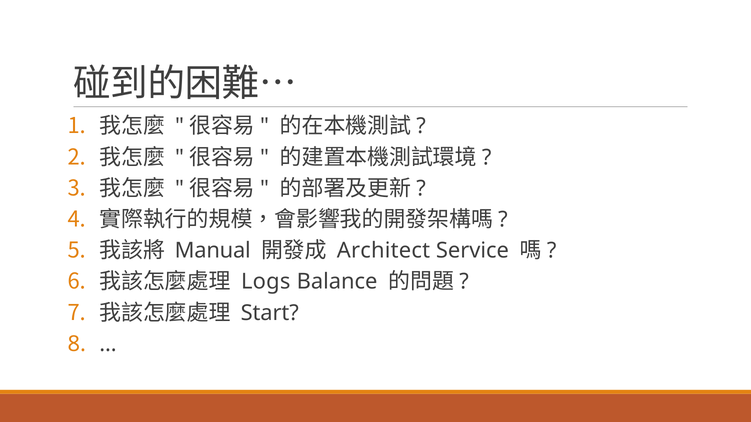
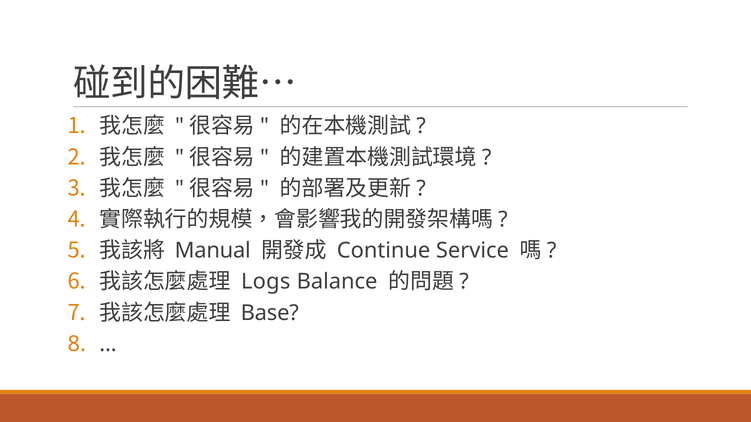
Architect: Architect -> Continue (384, 251)
Start: Start -> Base (270, 313)
